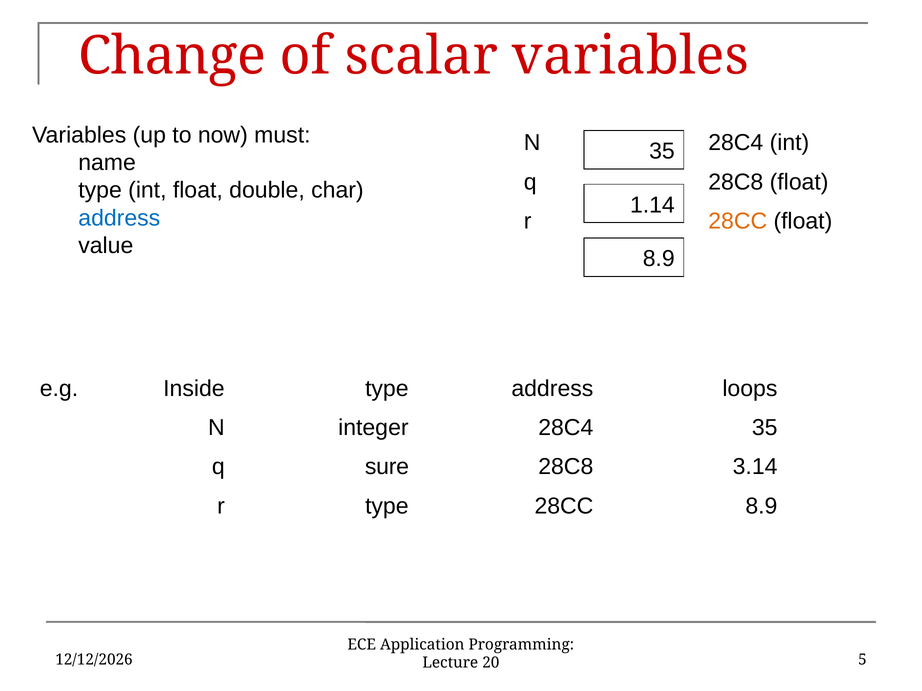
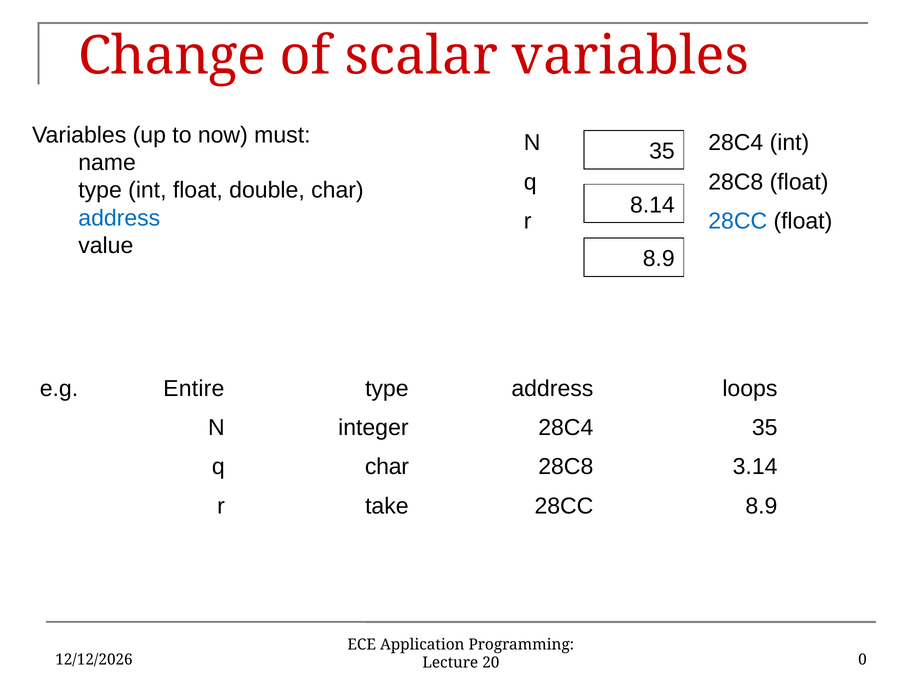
1.14: 1.14 -> 8.14 (652, 205)
28CC colour: orange -> blue (738, 221)
Inside: Inside -> Entire (194, 389)
q sure: sure -> char (387, 467)
r type: type -> take (387, 506)
5: 5 -> 0 (863, 660)
